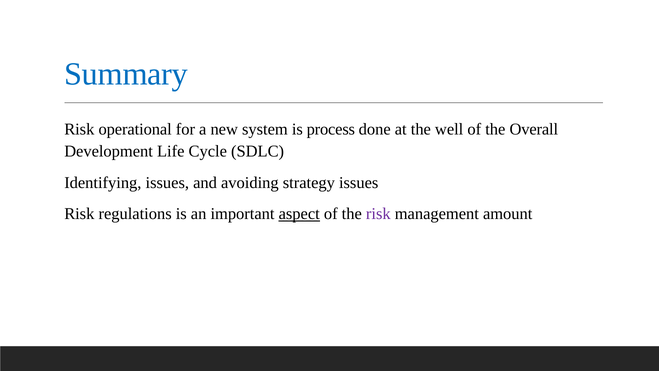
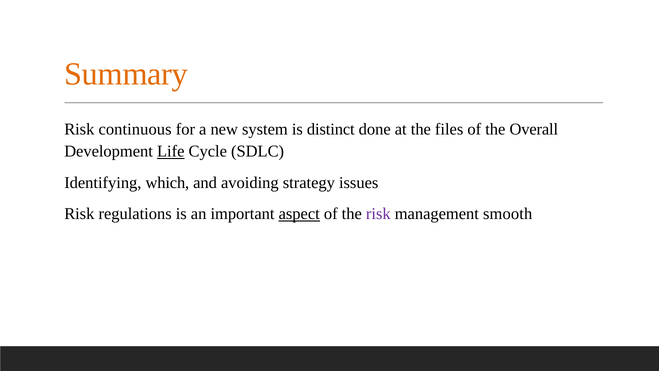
Summary colour: blue -> orange (126, 74)
operational: operational -> continuous (135, 129)
process: process -> distinct (331, 129)
well: well -> files (449, 129)
Life underline: none -> present (171, 151)
Identifying issues: issues -> which (167, 183)
amount: amount -> smooth (508, 214)
